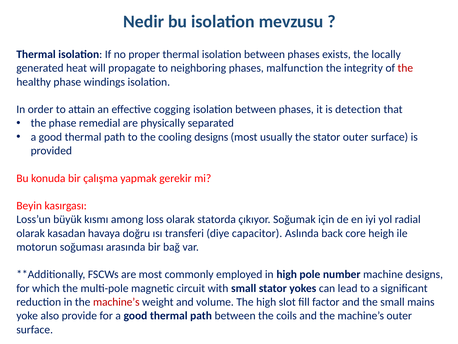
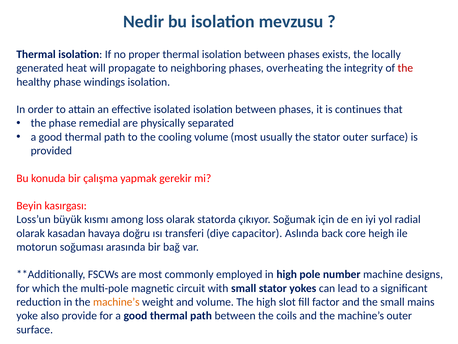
malfunction: malfunction -> overheating (295, 68)
cogging: cogging -> isolated (172, 109)
detection: detection -> continues (358, 109)
cooling designs: designs -> volume (211, 137)
machine’s colour: red -> orange (116, 302)
